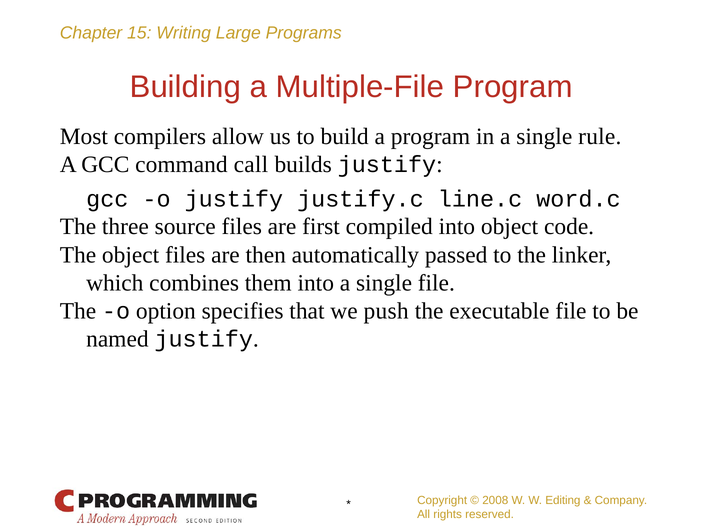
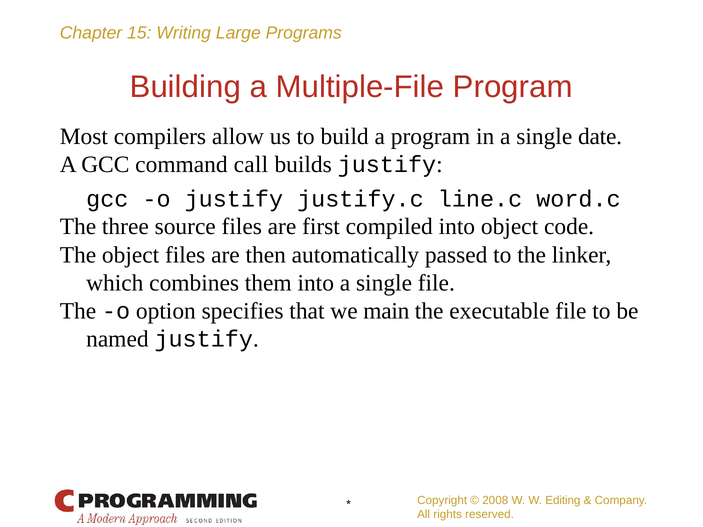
rule: rule -> date (600, 136)
push: push -> main (386, 311)
